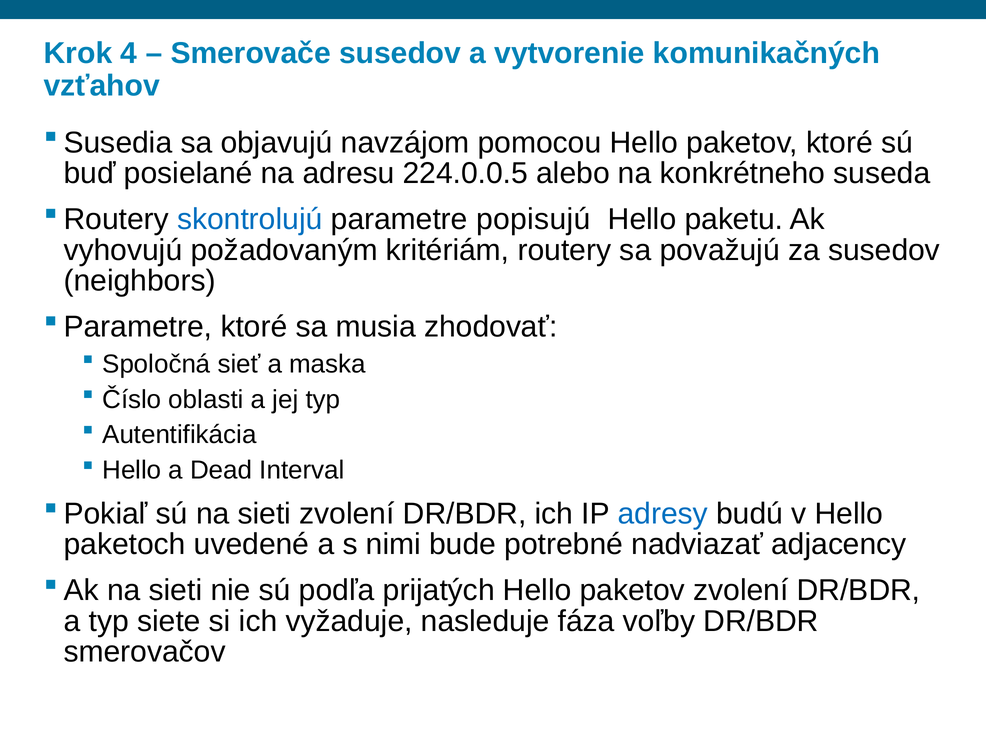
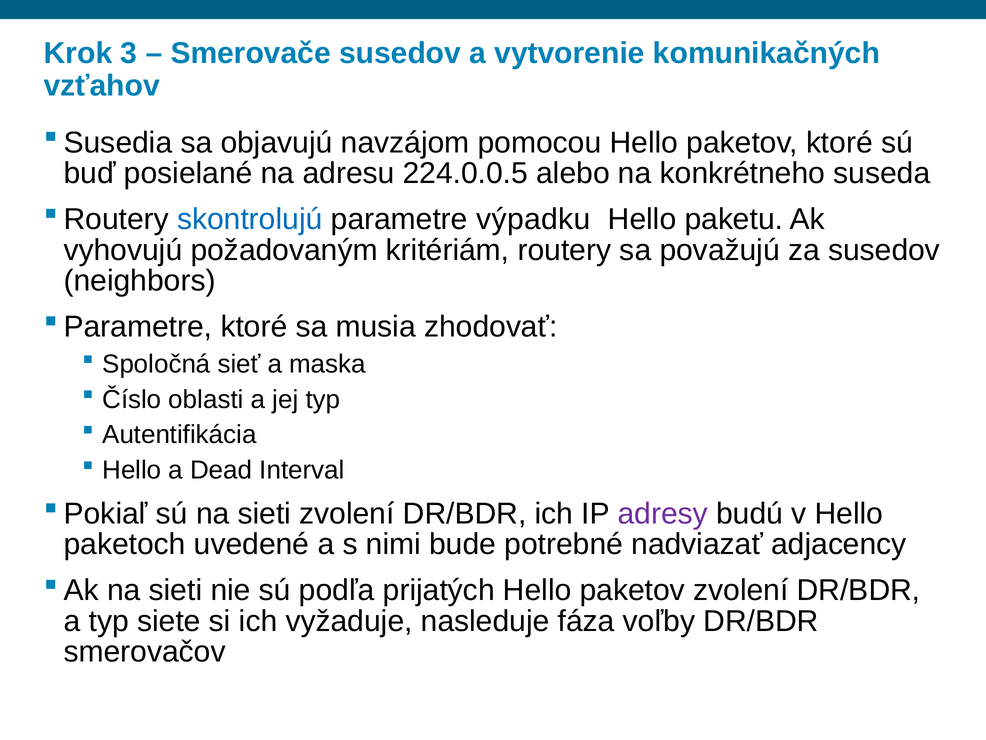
4: 4 -> 3 (129, 53)
popisujú: popisujú -> výpadku (533, 219)
adresy colour: blue -> purple (663, 513)
